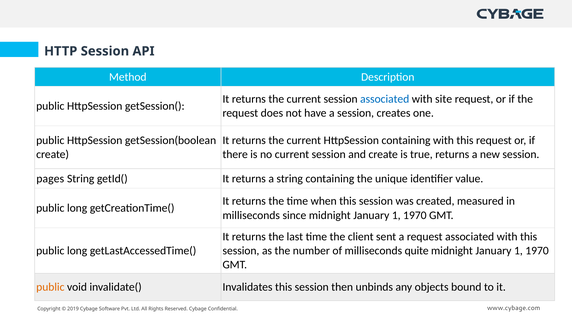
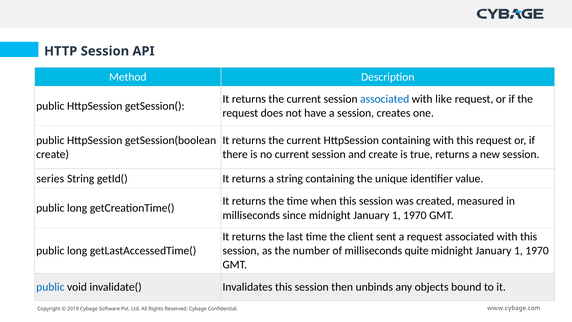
site: site -> like (444, 99)
pages: pages -> series (50, 178)
public colour: orange -> blue (50, 287)
